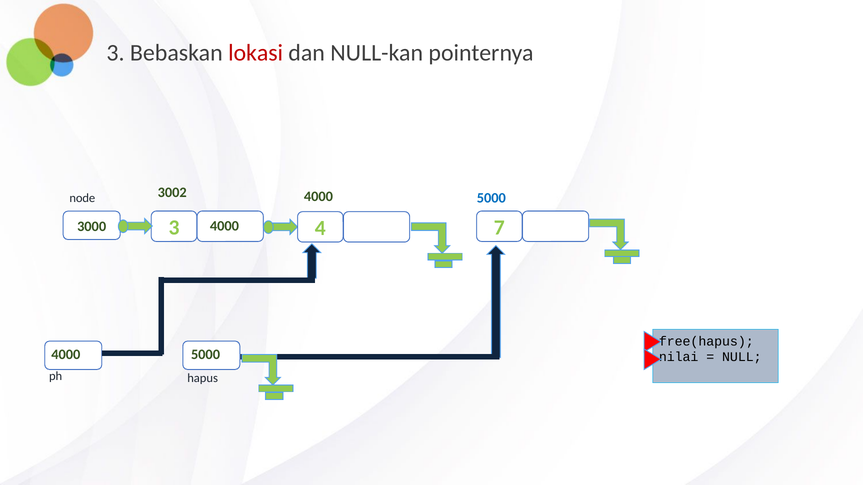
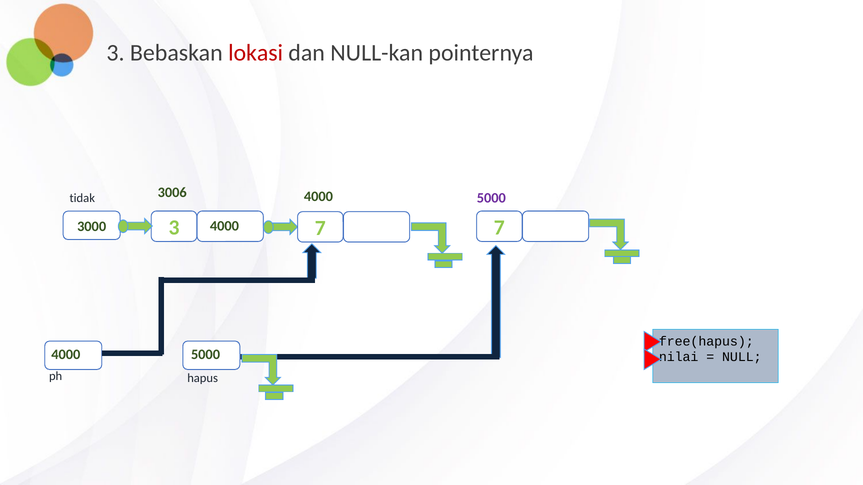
3002: 3002 -> 3006 (172, 193)
5000 colour: blue -> purple (491, 198)
node: node -> tidak (82, 198)
4000 4: 4 -> 7 (320, 229)
